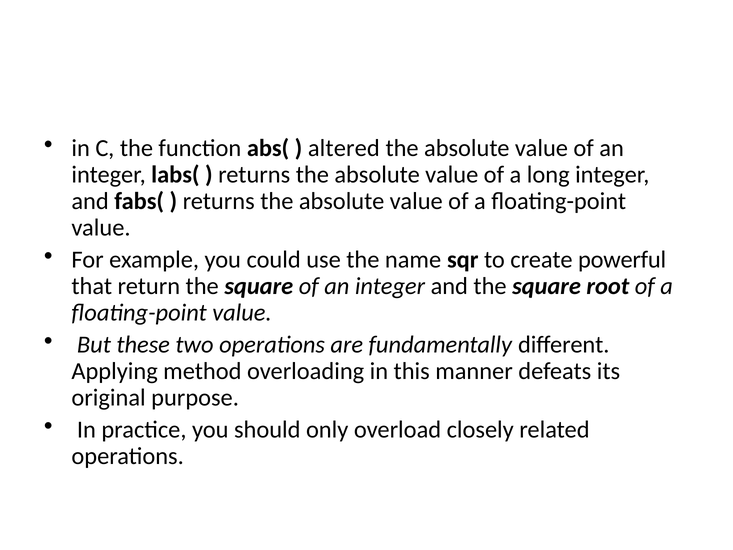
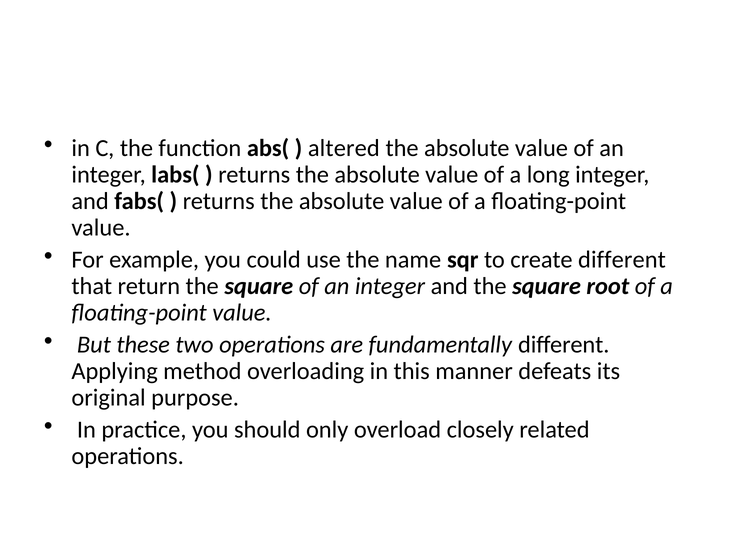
create powerful: powerful -> different (622, 260)
